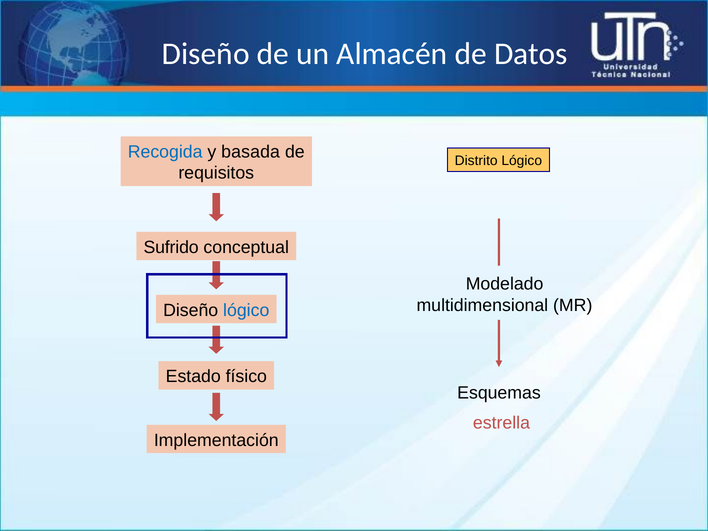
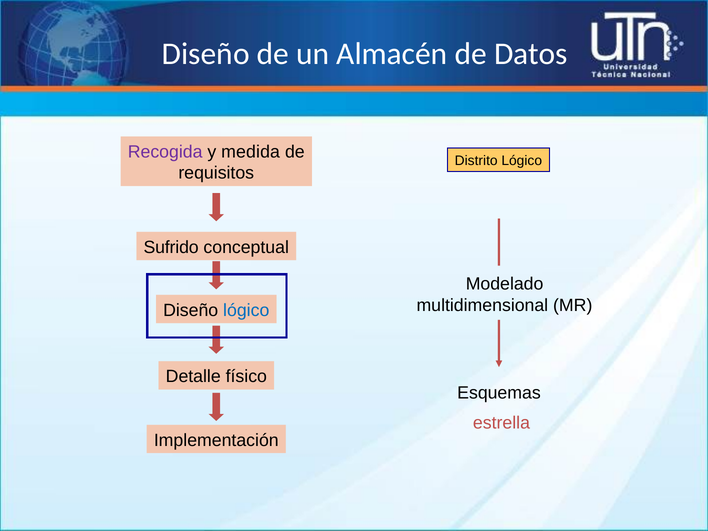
Recogida colour: blue -> purple (165, 152)
basada: basada -> medida (251, 152)
Estado: Estado -> Detalle (193, 377)
